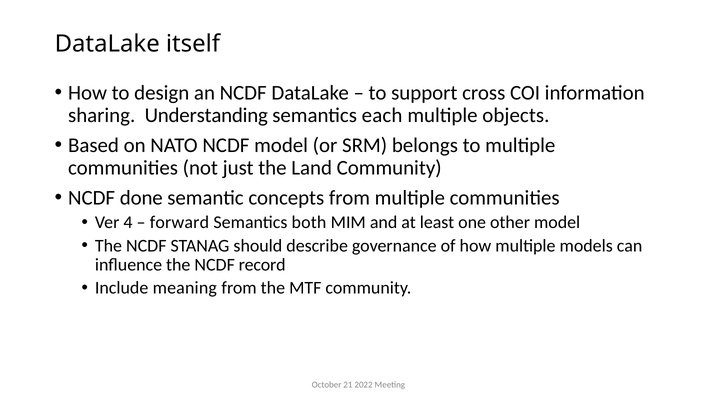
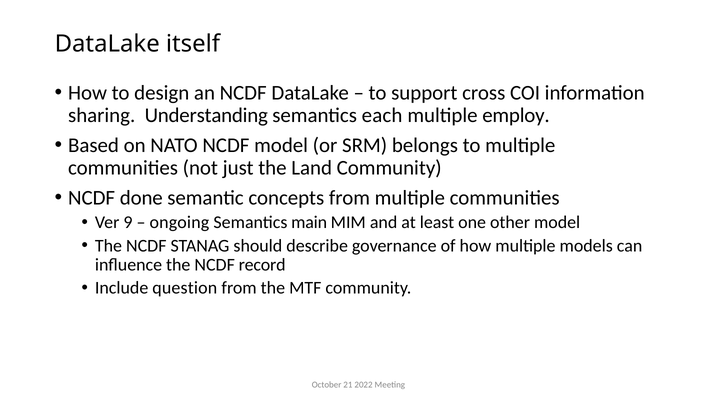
objects: objects -> employ (516, 115)
4: 4 -> 9 (128, 223)
forward: forward -> ongoing (179, 223)
both: both -> main (309, 223)
meaning: meaning -> question (185, 288)
